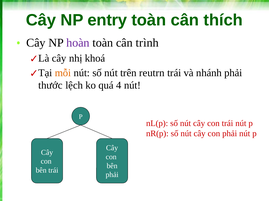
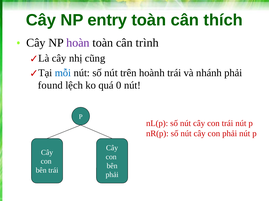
khoá: khoá -> cũng (95, 58)
mỗi colour: orange -> blue (63, 73)
reutrn: reutrn -> hoành (152, 73)
thước: thước -> found (50, 86)
4: 4 -> 0 (119, 86)
